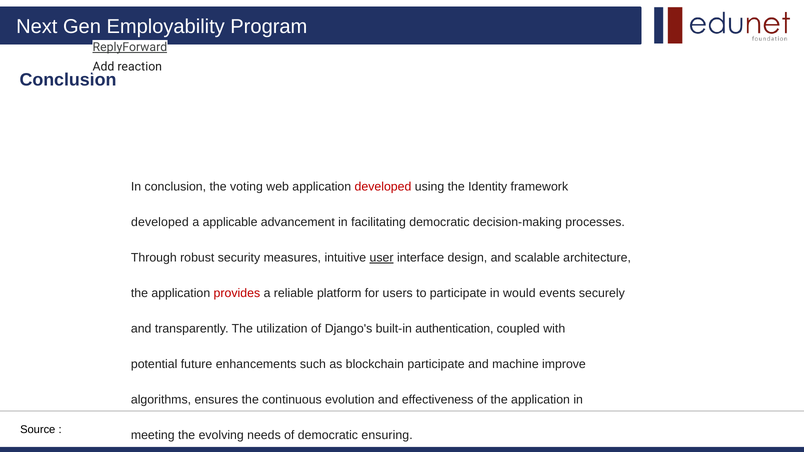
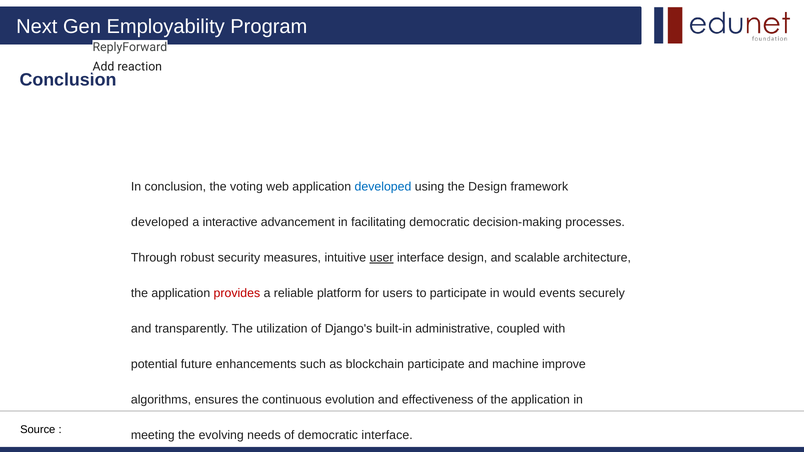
ReplyForward underline: present -> none (130, 47)
developed colour: red -> blue (383, 187)
the Identity: Identity -> Design (488, 187)
applicable: applicable -> interactive (230, 222)
authentication: authentication -> administrative (454, 329)
democratic ensuring: ensuring -> interface (387, 435)
